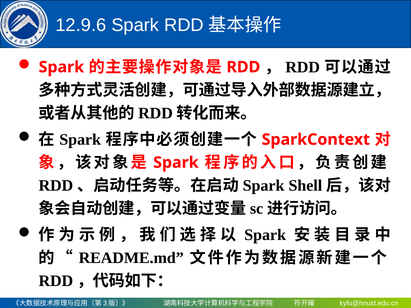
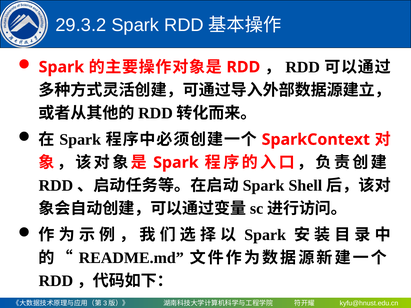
12.9.6: 12.9.6 -> 29.3.2 (81, 25)
